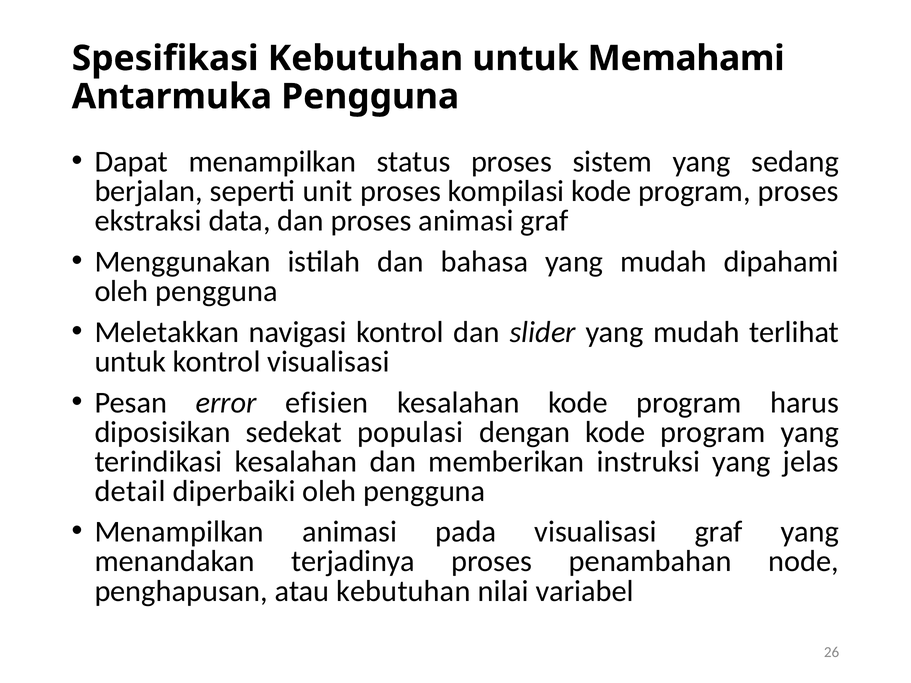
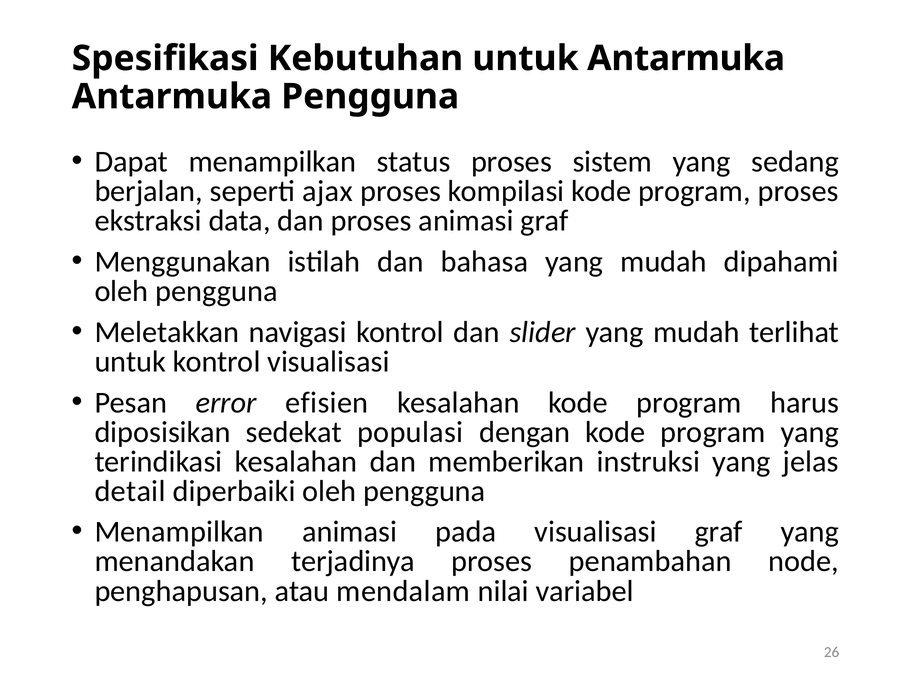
untuk Memahami: Memahami -> Antarmuka (686, 58)
unit: unit -> ajax (328, 192)
atau kebutuhan: kebutuhan -> mendalam (403, 591)
